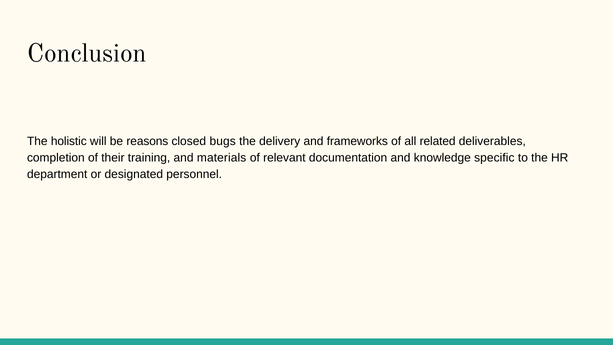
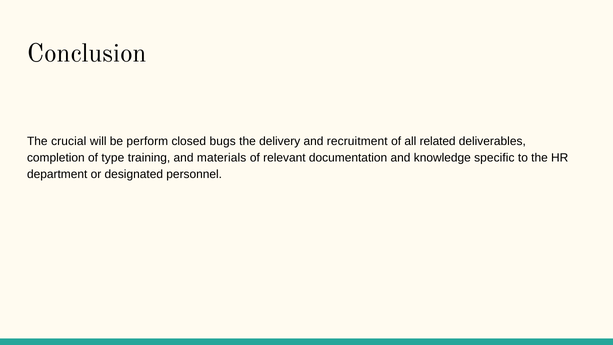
holistic: holistic -> crucial (69, 141)
reasons: reasons -> perform (147, 141)
frameworks: frameworks -> recruitment (357, 141)
their: their -> type (113, 158)
